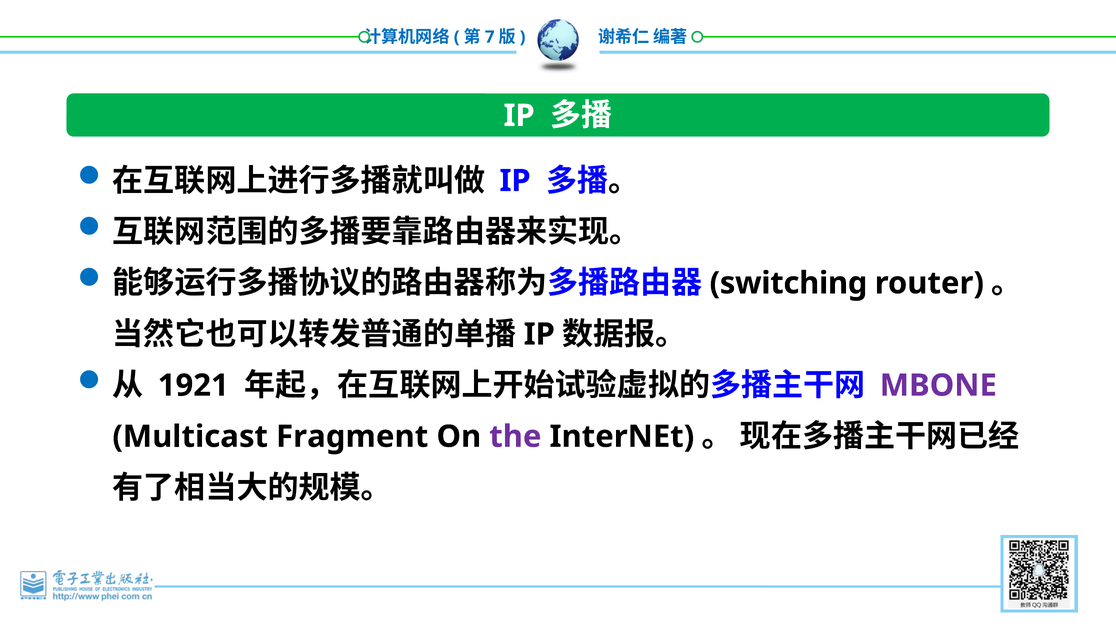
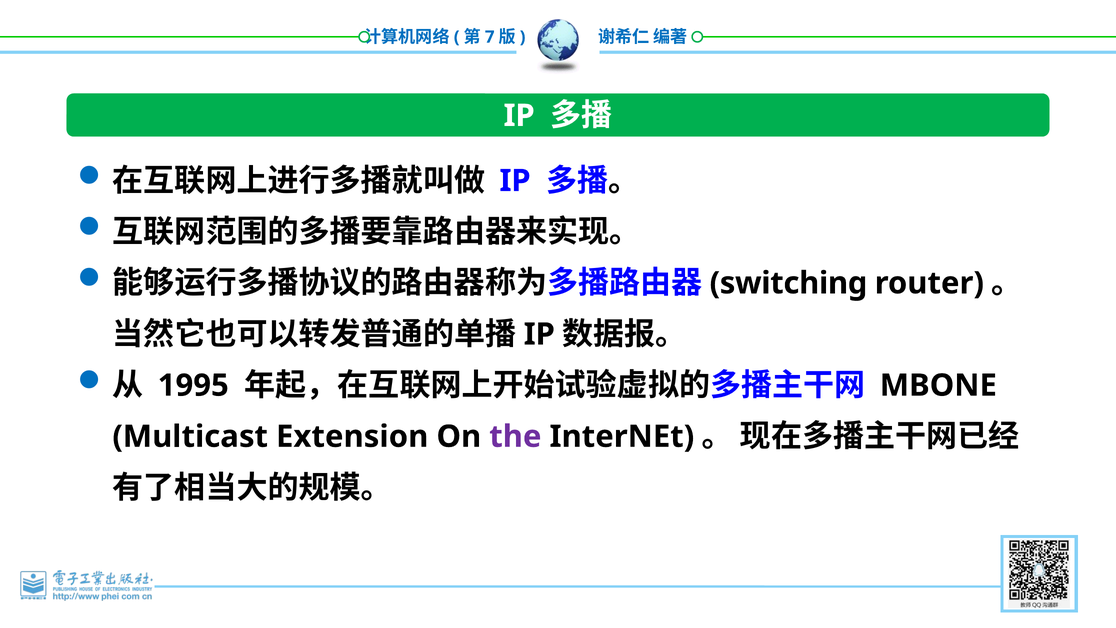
1921: 1921 -> 1995 (193, 385)
MBONE colour: purple -> black (938, 385)
Fragment: Fragment -> Extension (352, 436)
